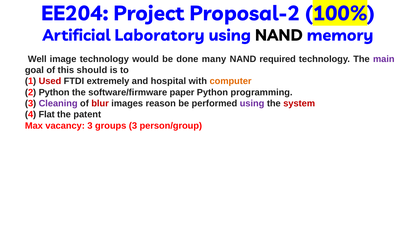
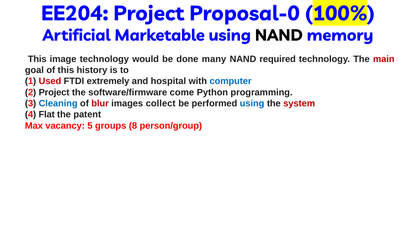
Proposal-2: Proposal-2 -> Proposal-0 (245, 14)
Laboratory: Laboratory -> Marketable (160, 36)
Well: Well -> This (37, 59)
main colour: purple -> red (384, 59)
should: should -> history (92, 70)
computer colour: orange -> blue (231, 81)
2 Python: Python -> Project (54, 92)
paper: paper -> come (182, 92)
Cleaning colour: purple -> blue (58, 103)
reason: reason -> collect (161, 103)
using colour: purple -> blue (252, 103)
vacancy 3: 3 -> 5 (90, 126)
groups 3: 3 -> 8 (133, 126)
